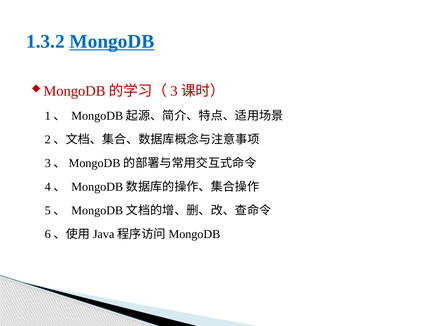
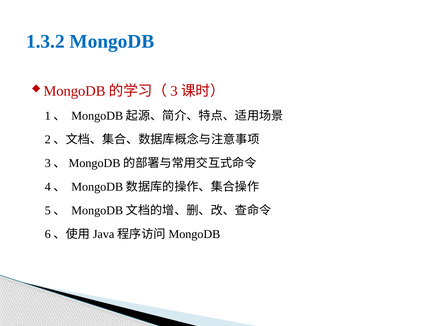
MongoDB underline: present -> none (112, 42)
